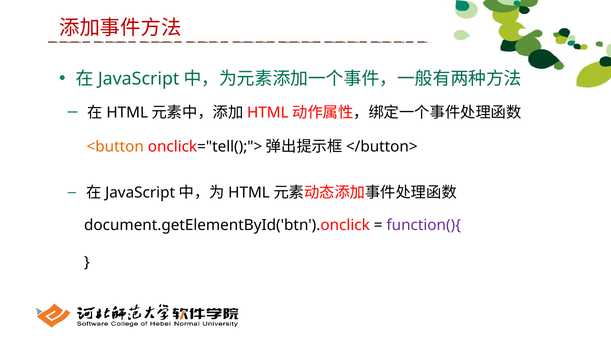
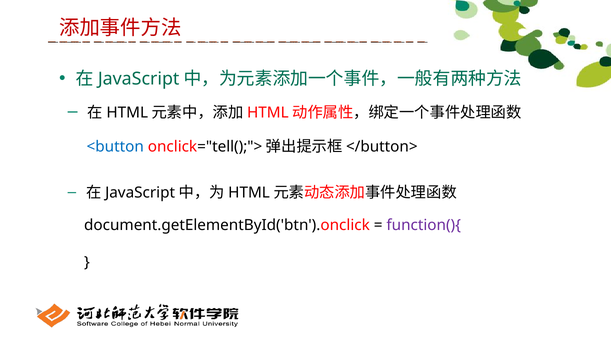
<button colour: orange -> blue (115, 147)
